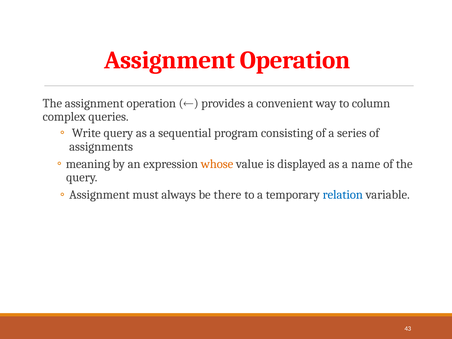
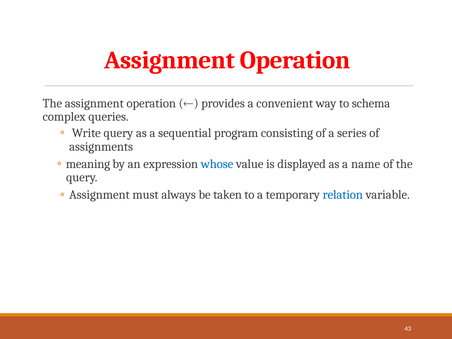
column: column -> schema (371, 103)
whose colour: orange -> blue (217, 164)
there: there -> taken (228, 195)
